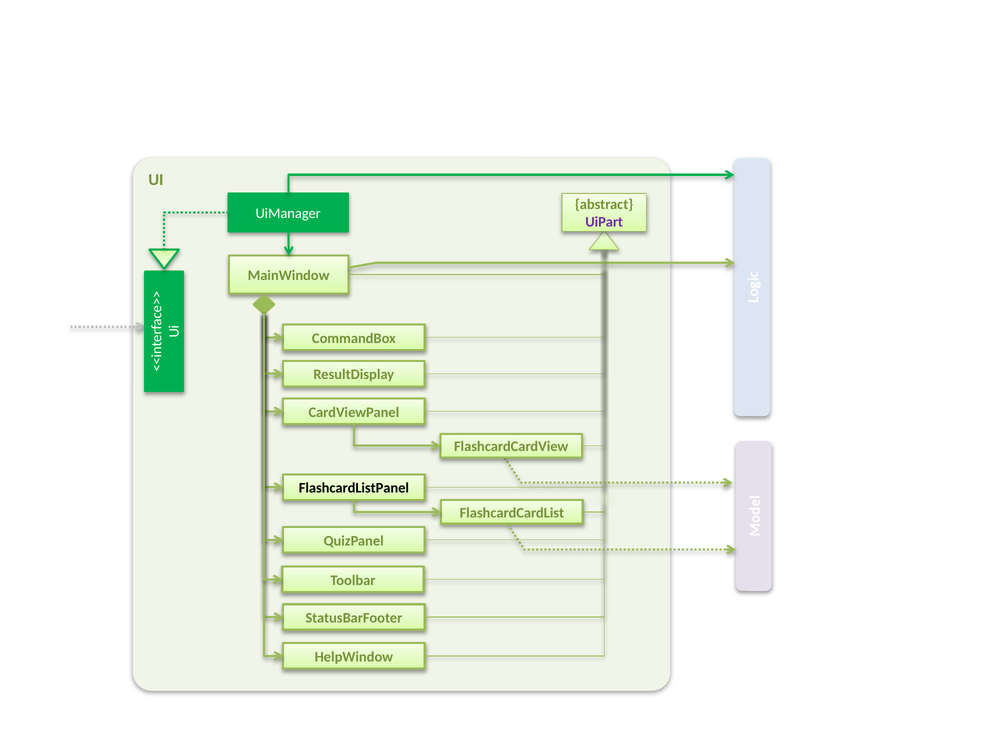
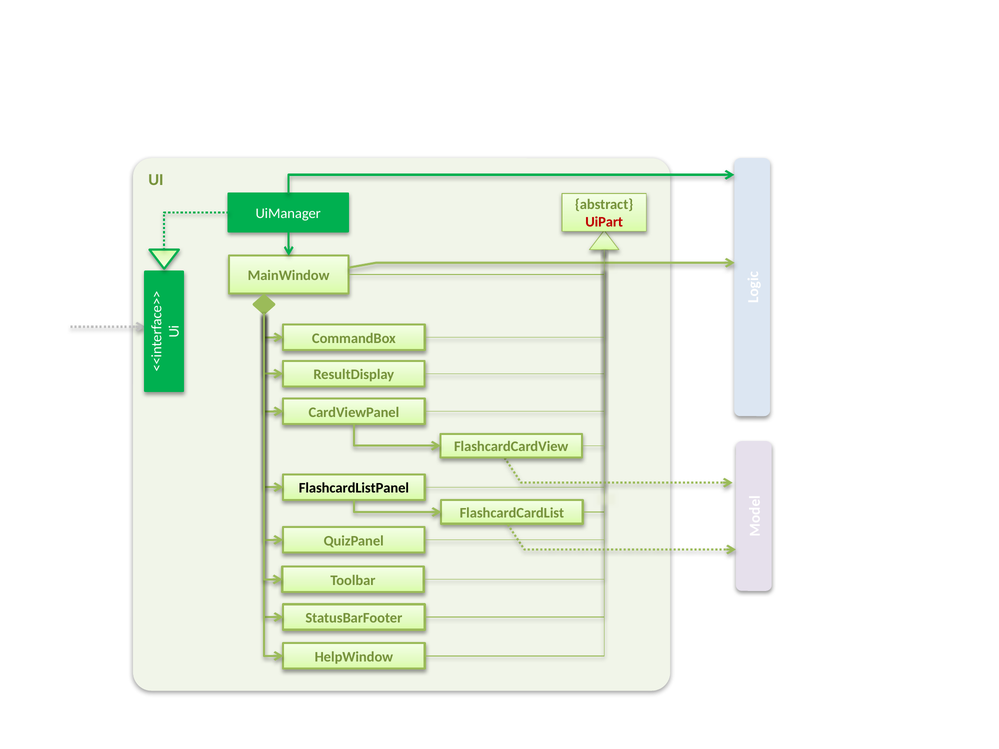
UiPart colour: purple -> red (604, 222)
